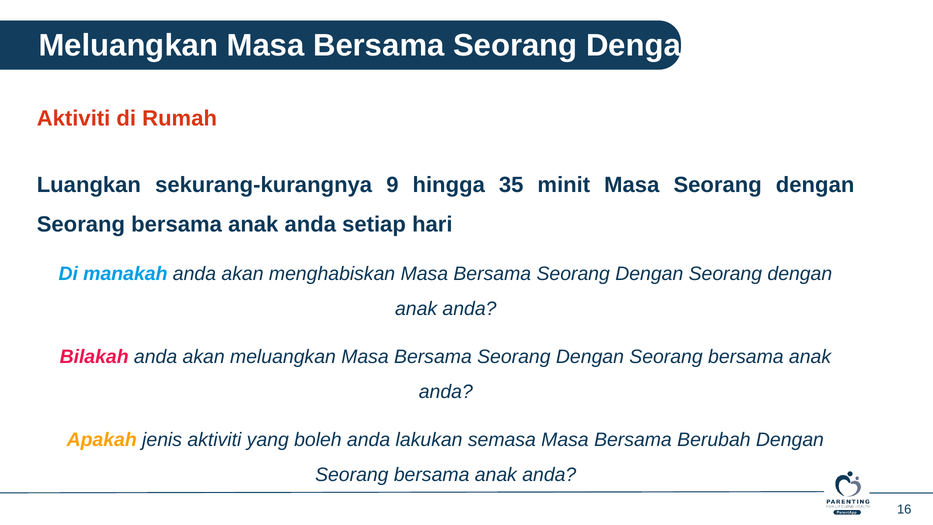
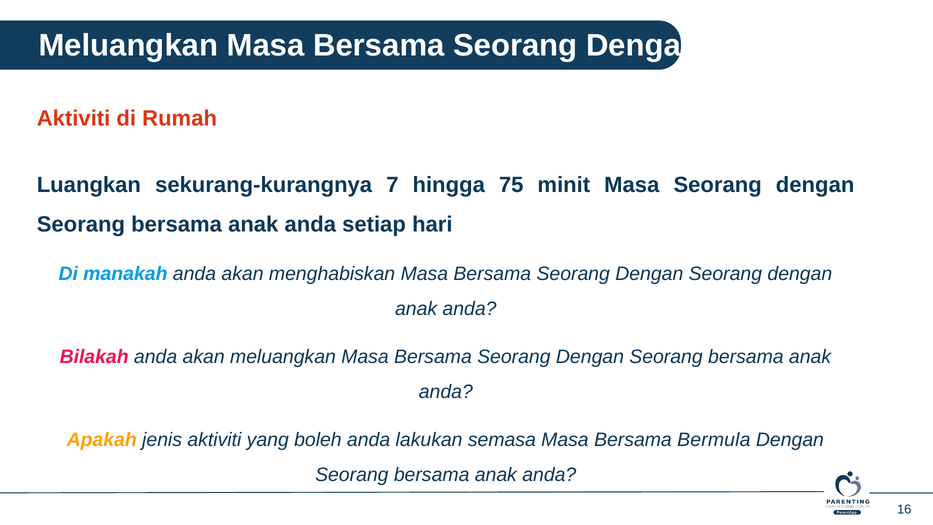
9: 9 -> 7 (392, 185)
35: 35 -> 75 (511, 185)
Berubah: Berubah -> Bermula (714, 440)
